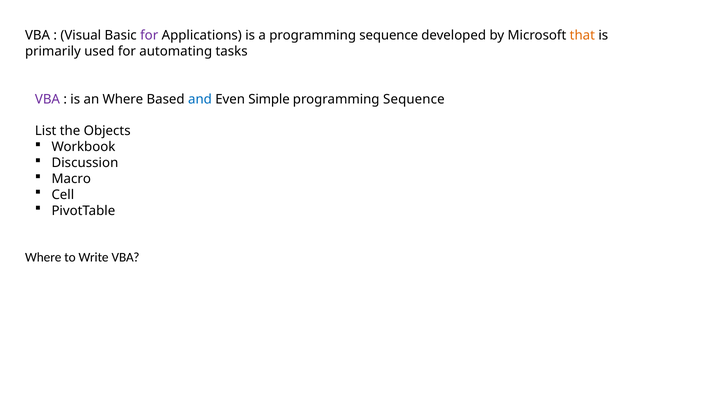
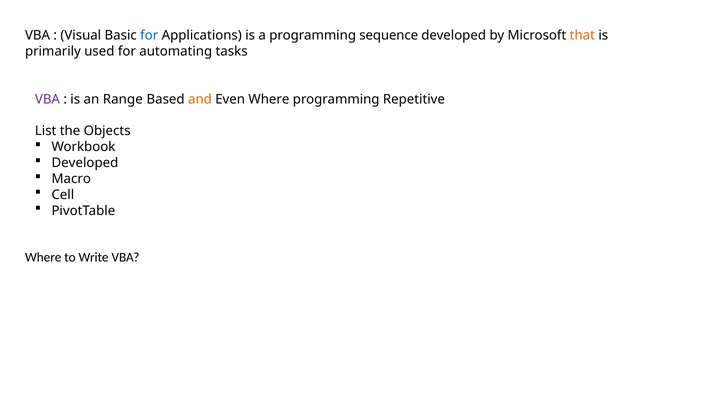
for colour: purple -> blue (149, 35)
an Where: Where -> Range (123, 99)
and colour: blue -> orange (200, 99)
Even Simple: Simple -> Where (269, 99)
Sequence: Sequence -> Repetitive (414, 99)
Discussion: Discussion -> Developed (85, 163)
